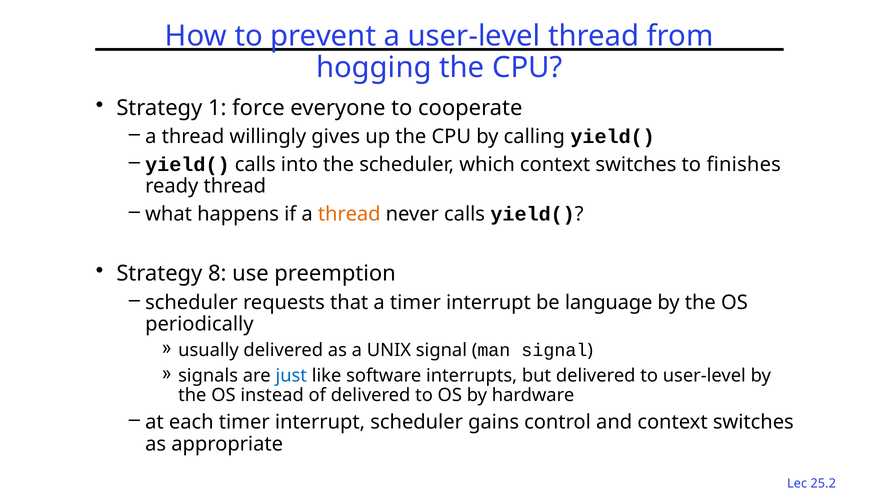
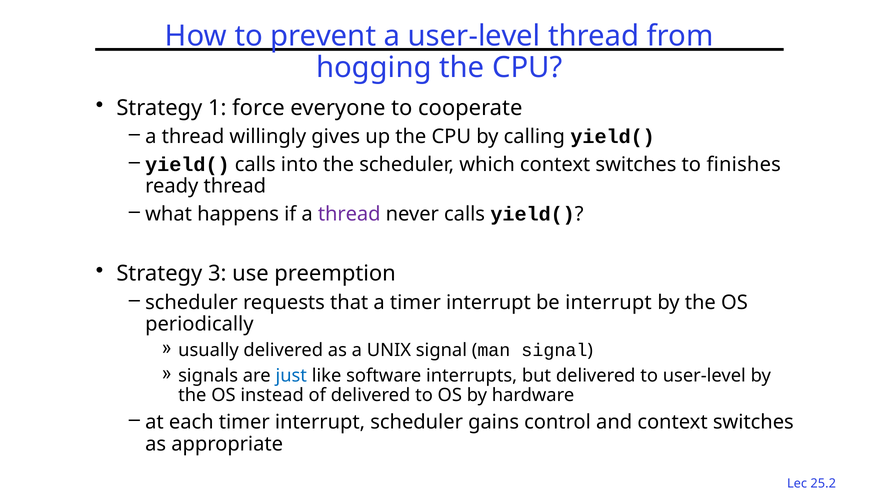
thread colour: orange -> purple (349, 214)
8: 8 -> 3 (217, 274)
be language: language -> interrupt (608, 303)
